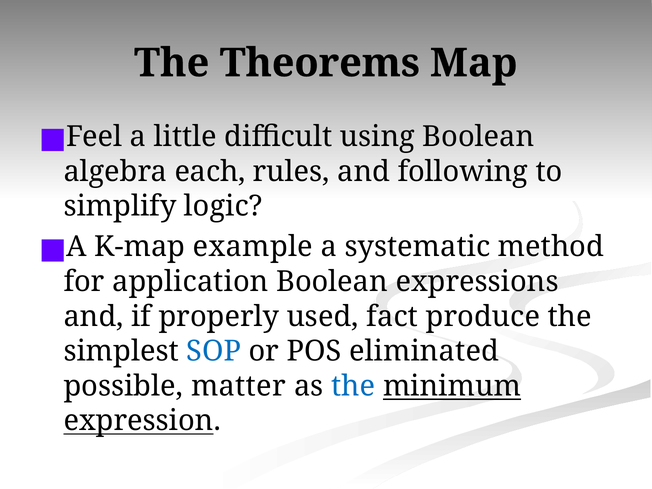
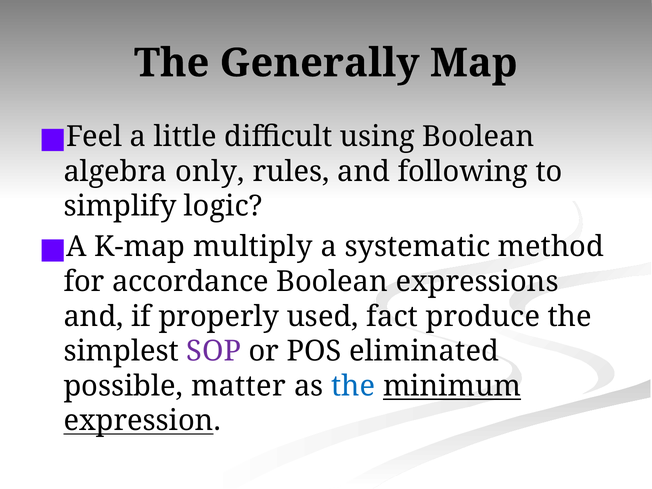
Theorems: Theorems -> Generally (320, 63)
each: each -> only (210, 172)
example: example -> multiply (253, 247)
application: application -> accordance (190, 282)
SOP colour: blue -> purple (214, 351)
